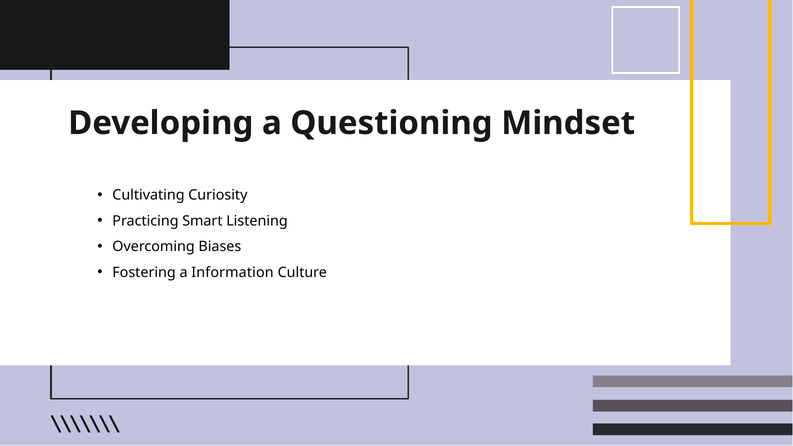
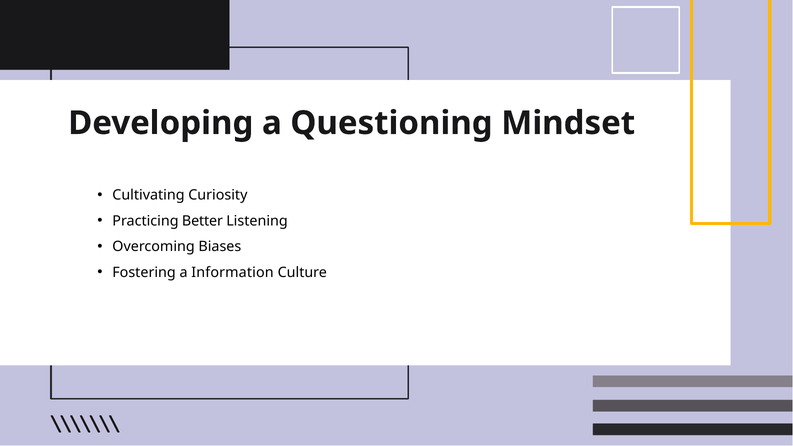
Smart: Smart -> Better (202, 221)
